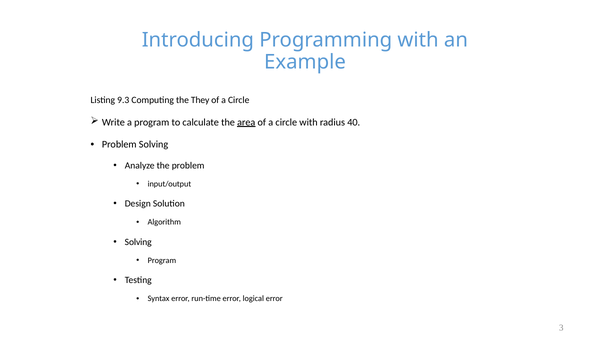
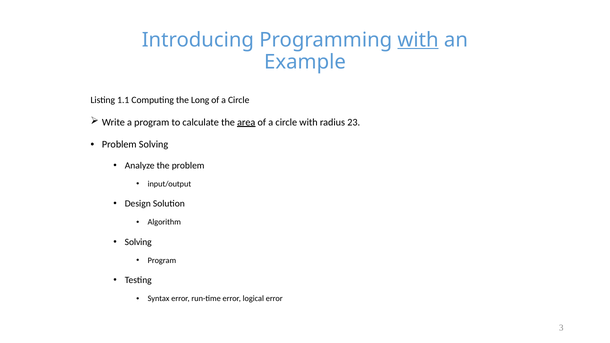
with underline: none -> present (418, 40)
9.3: 9.3 -> 1.1 (123, 100)
They: They -> Long (200, 100)
40: 40 -> 23 (354, 122)
